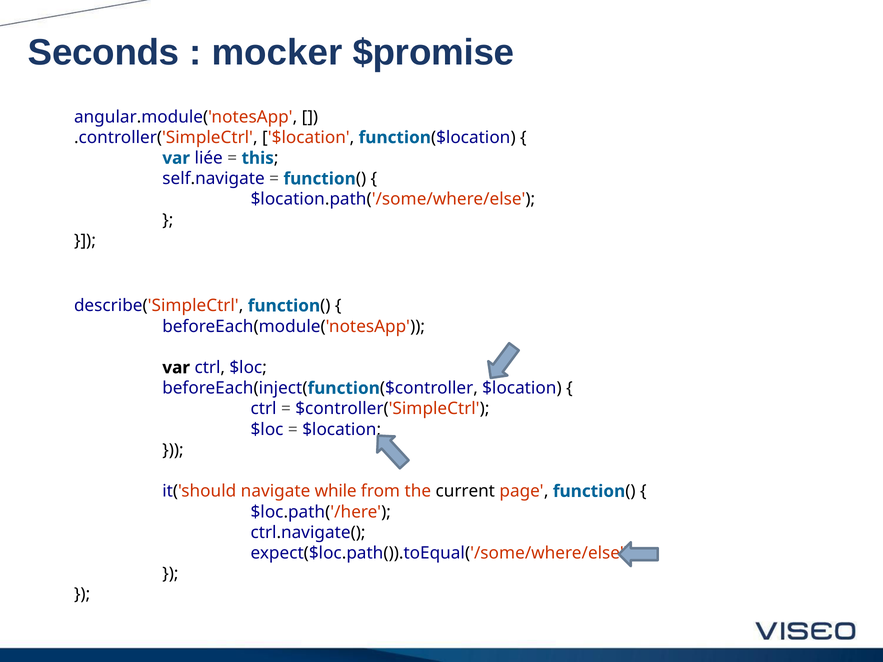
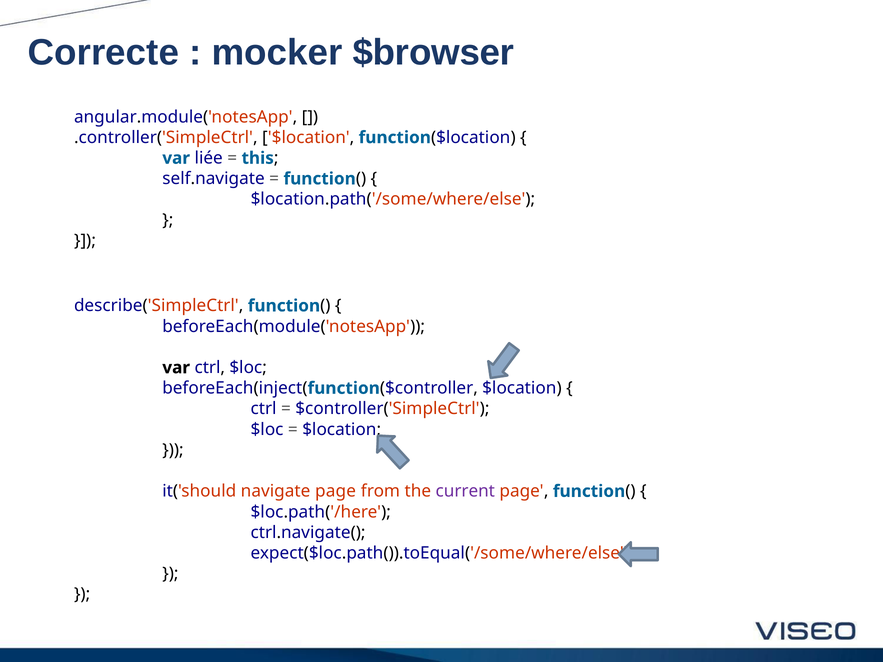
Seconds: Seconds -> Correcte (103, 52)
$promise: $promise -> $browser (433, 52)
navigate while: while -> page (336, 491)
current colour: black -> purple (465, 491)
